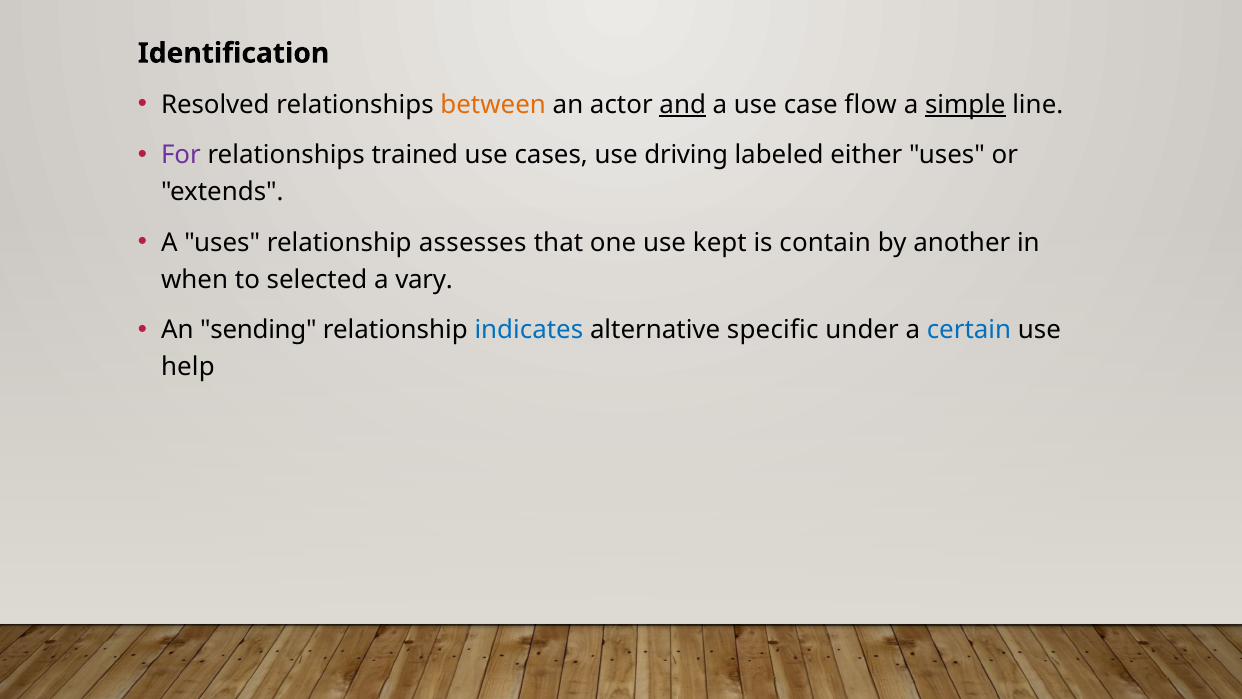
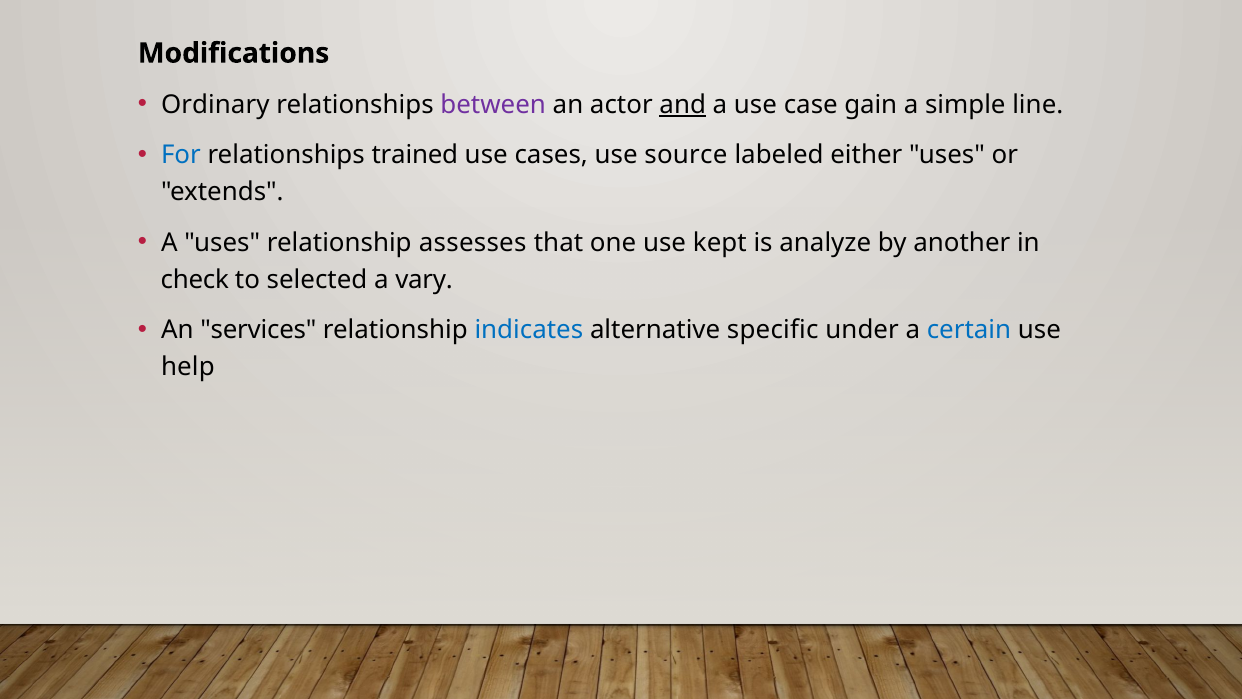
Identification: Identification -> Modifications (234, 53)
Resolved: Resolved -> Ordinary (215, 105)
between colour: orange -> purple (493, 105)
flow: flow -> gain (871, 105)
simple underline: present -> none (965, 105)
For colour: purple -> blue (181, 155)
driving: driving -> source (686, 155)
contain: contain -> analyze (825, 242)
when: when -> check (195, 280)
sending: sending -> services (258, 330)
